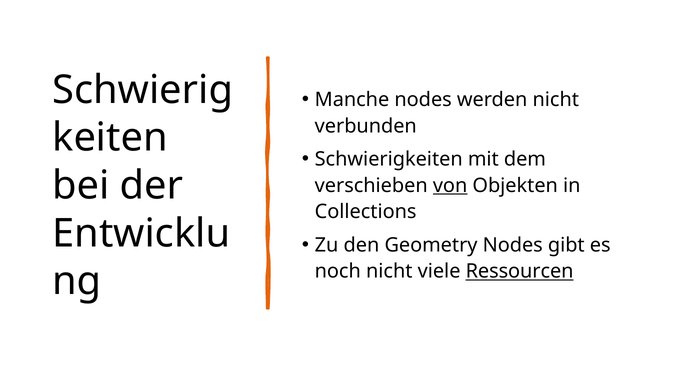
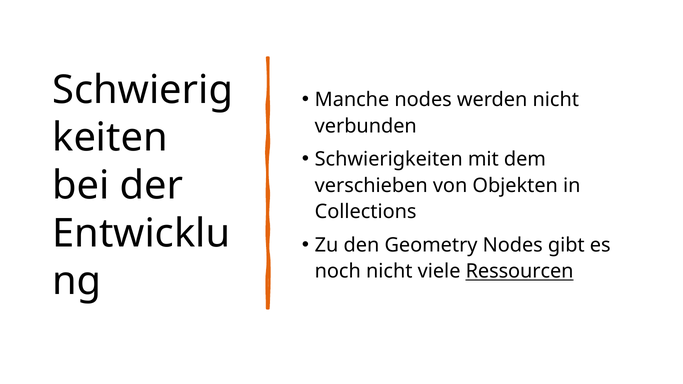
von underline: present -> none (450, 186)
